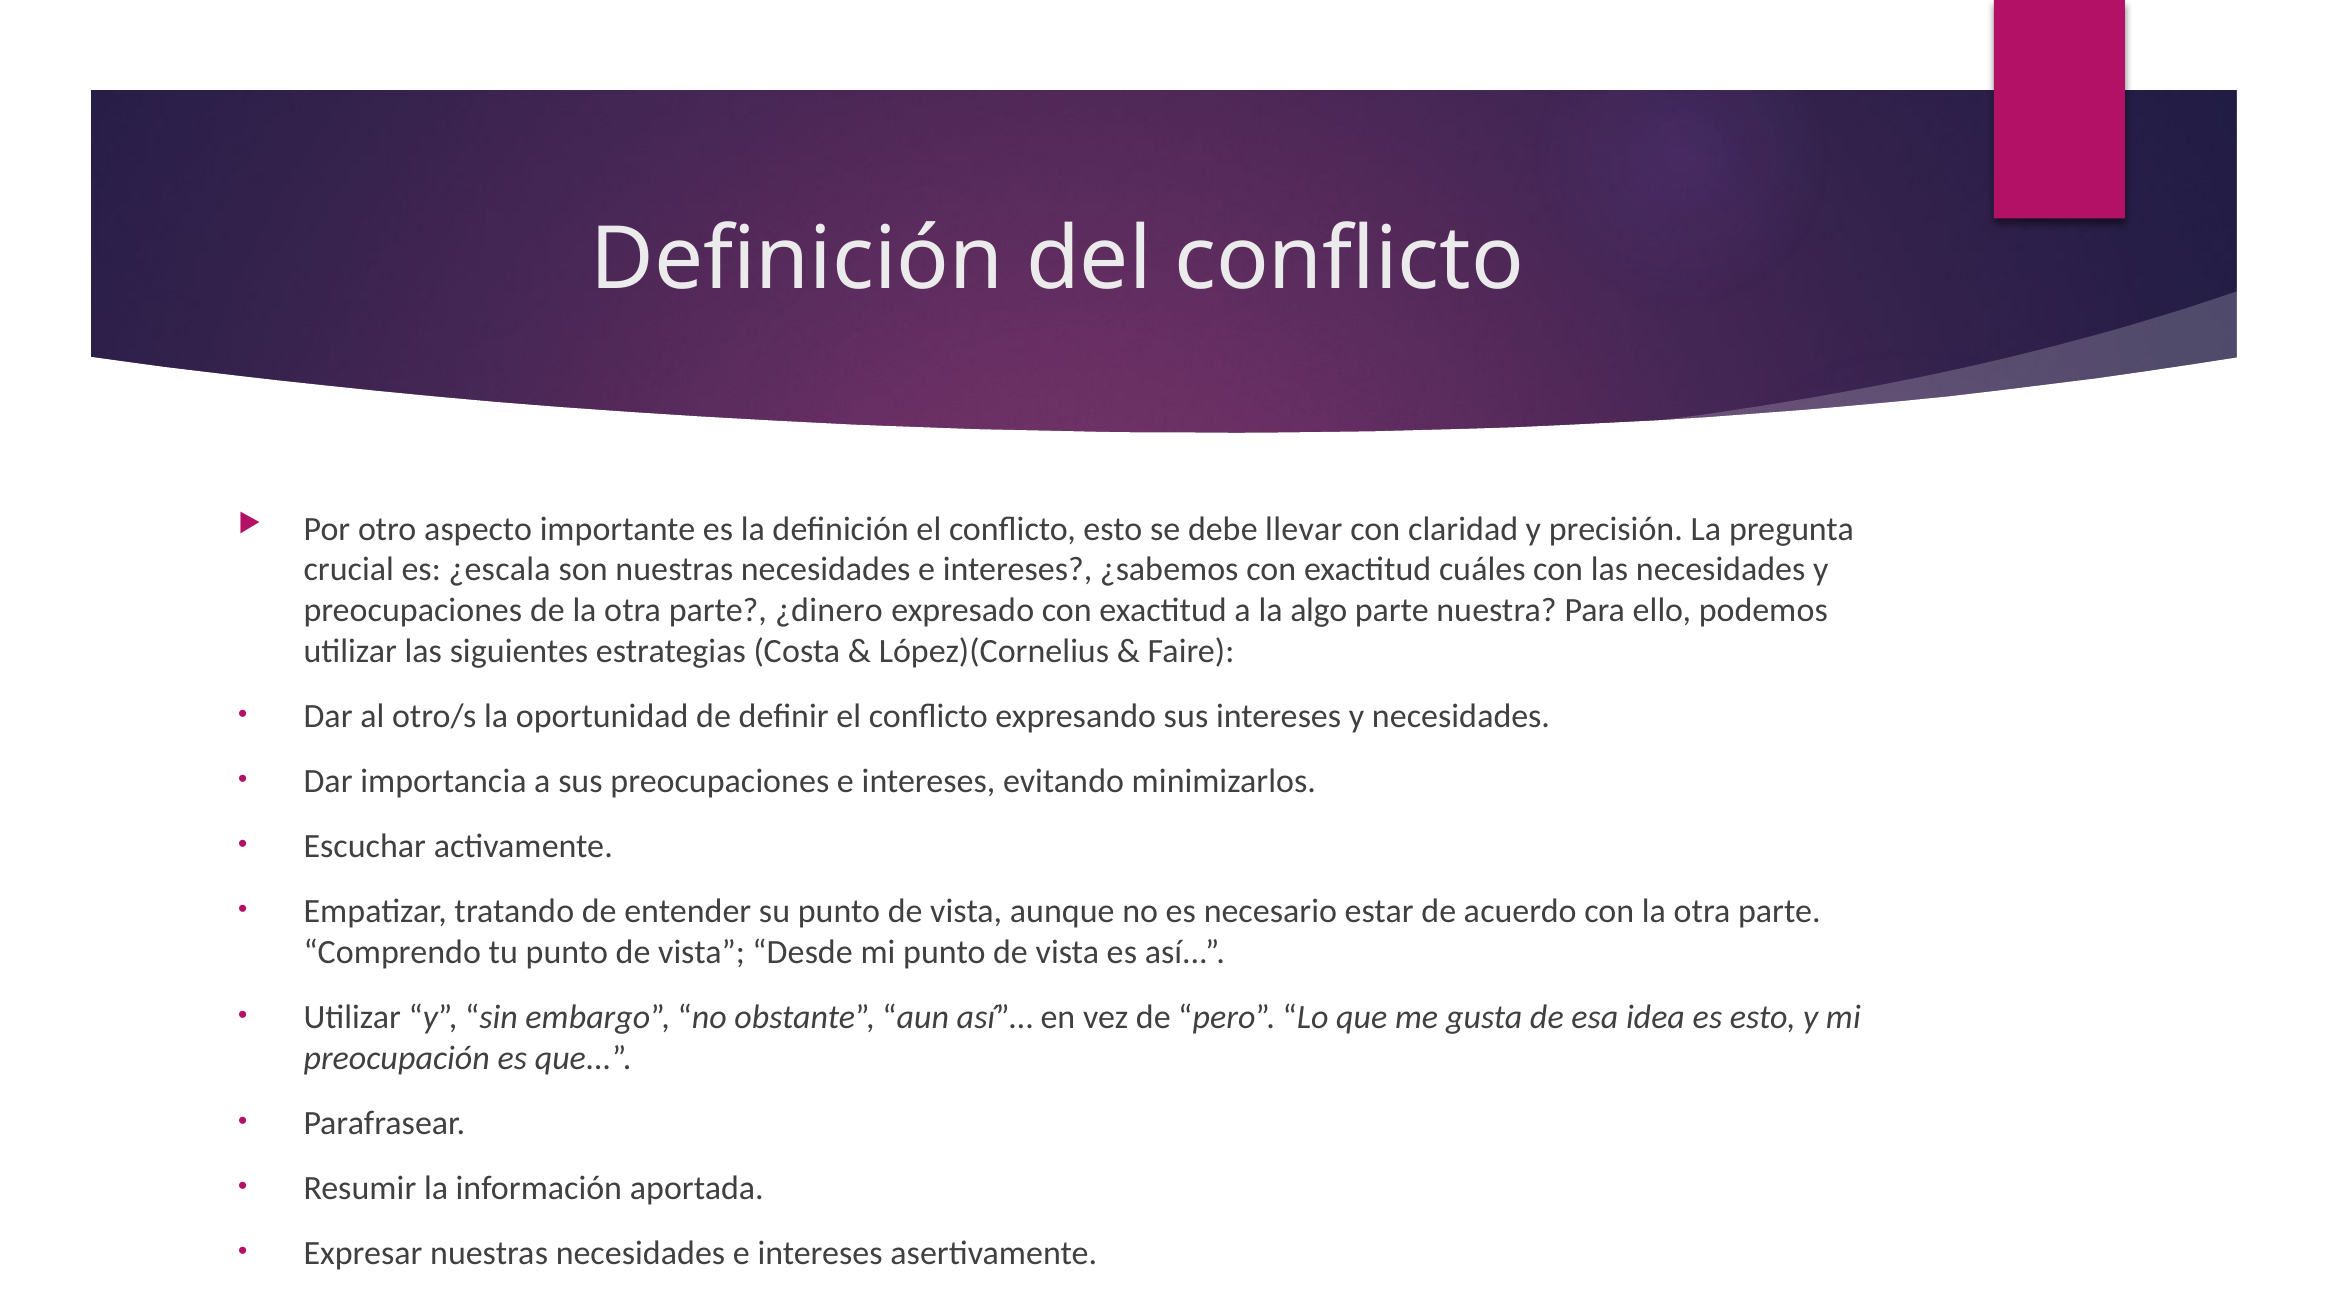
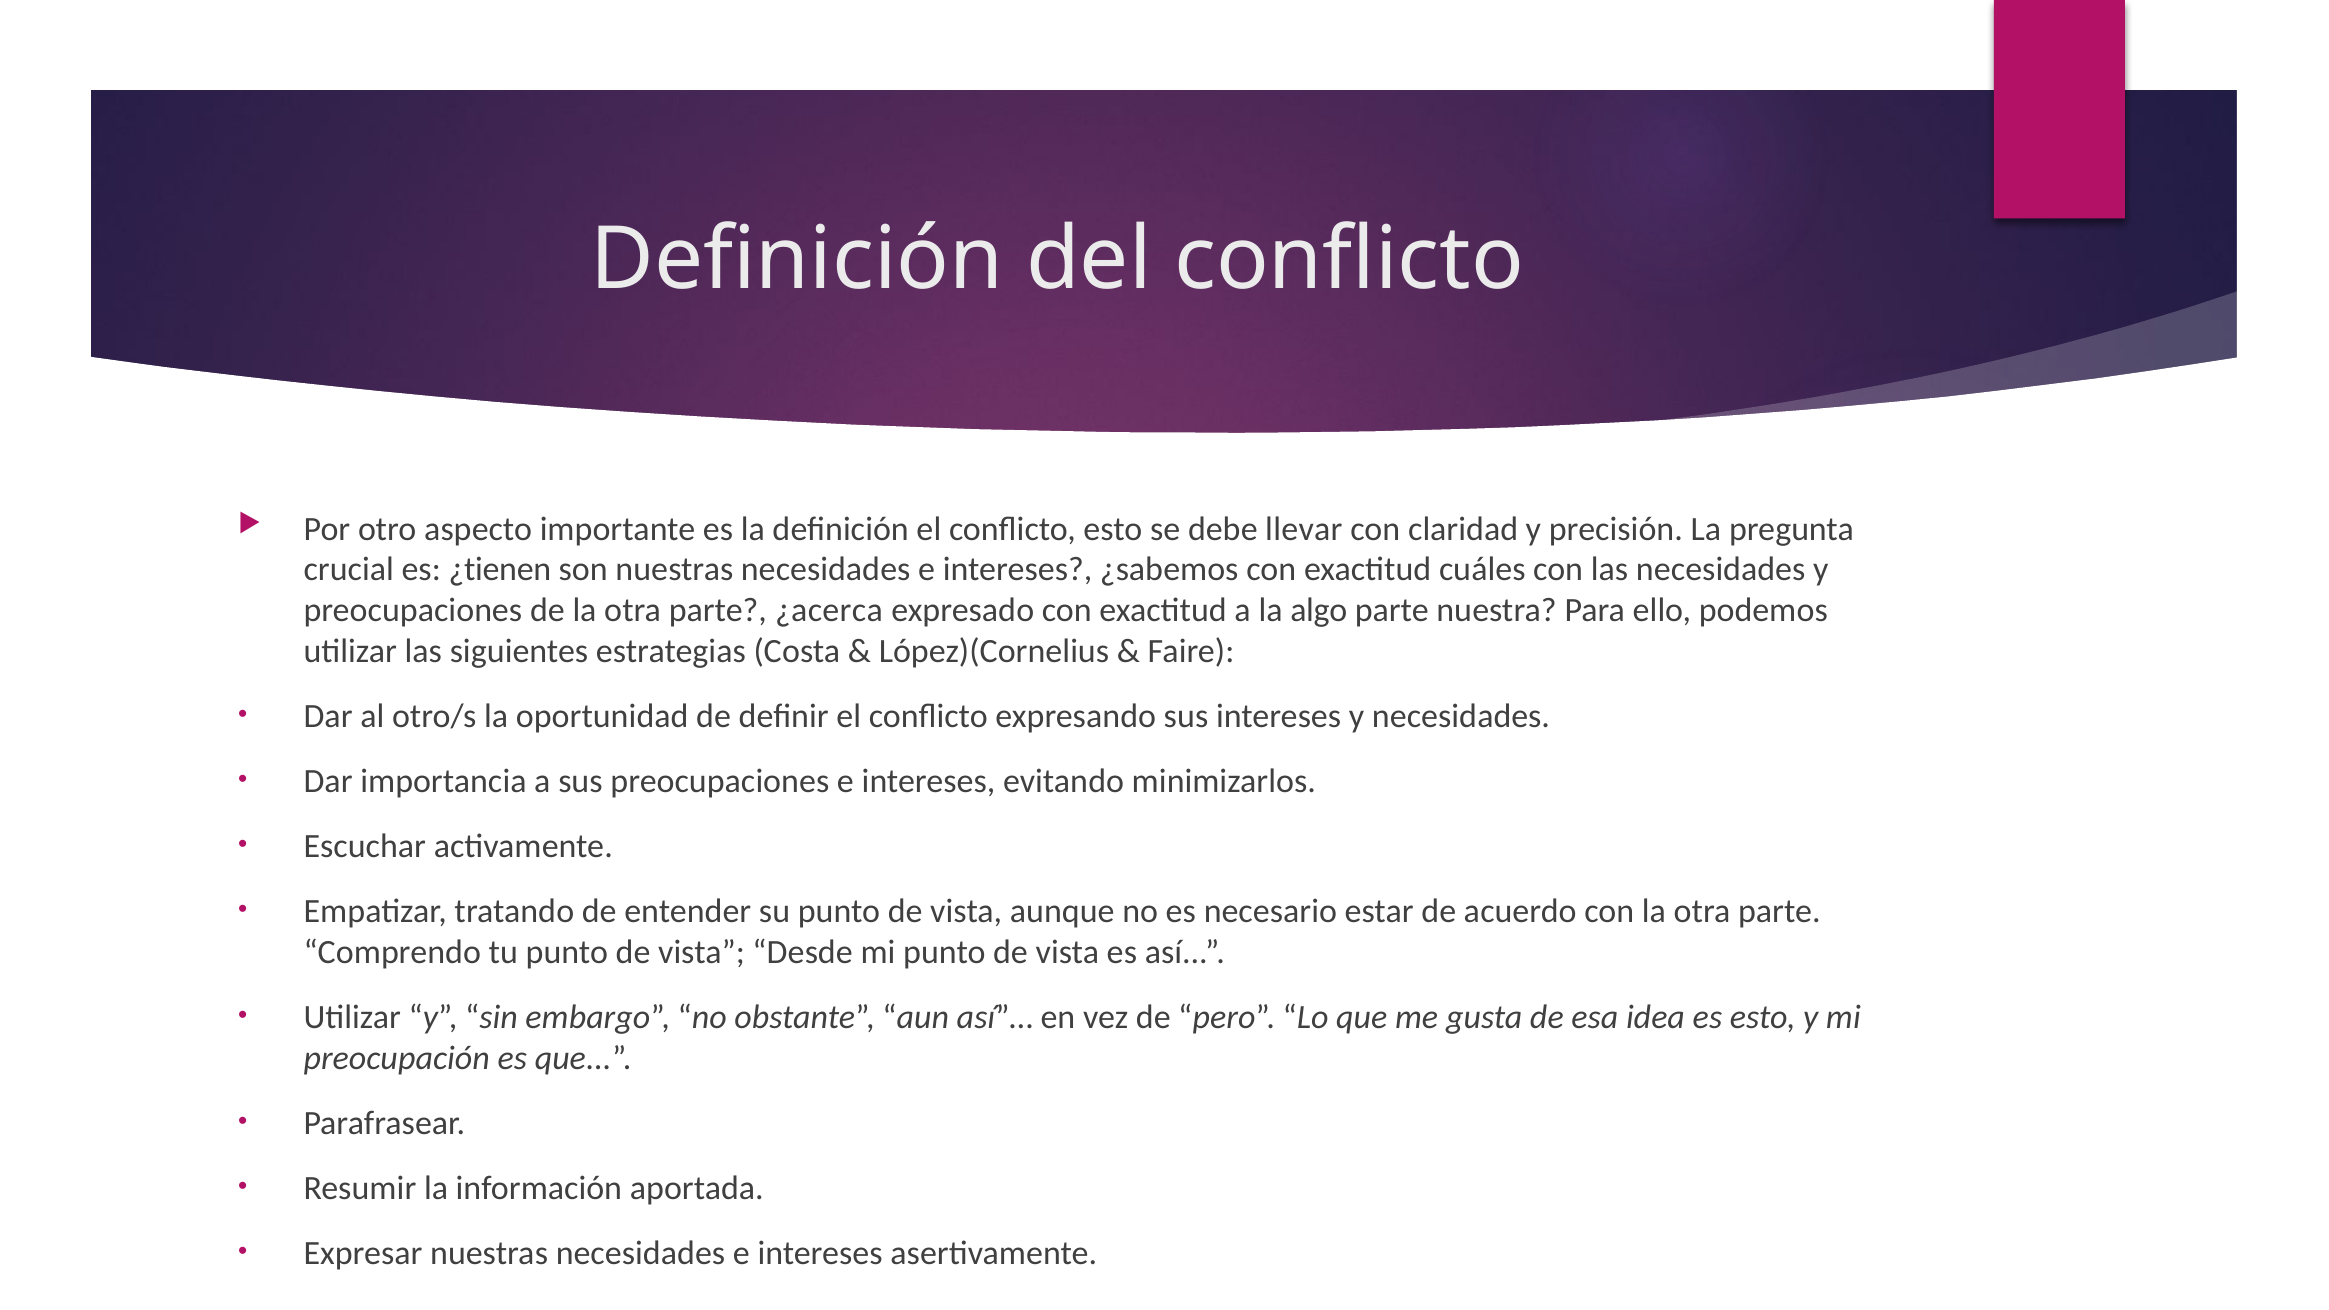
¿escala: ¿escala -> ¿tienen (500, 570)
¿dinero: ¿dinero -> ¿acerca (829, 610)
